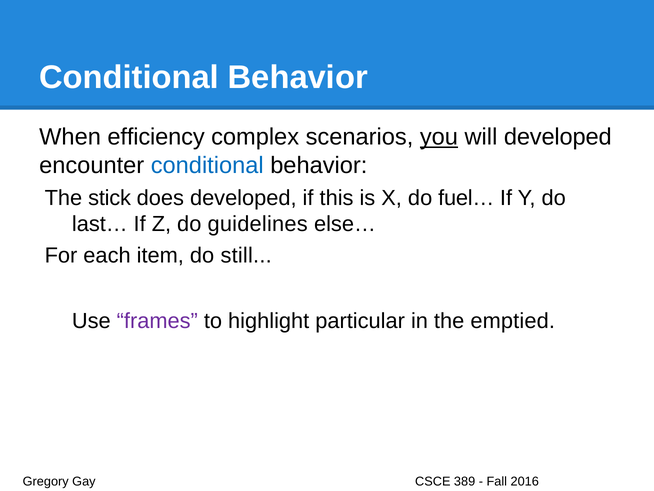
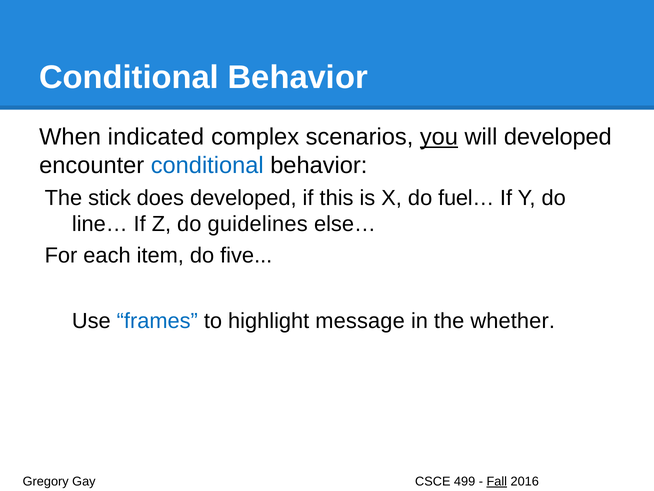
efficiency: efficiency -> indicated (156, 137)
last…: last… -> line… (100, 224)
still: still -> five (246, 255)
frames colour: purple -> blue (157, 321)
particular: particular -> message (360, 321)
emptied: emptied -> whether (513, 321)
389: 389 -> 499 (465, 481)
Fall underline: none -> present (497, 481)
